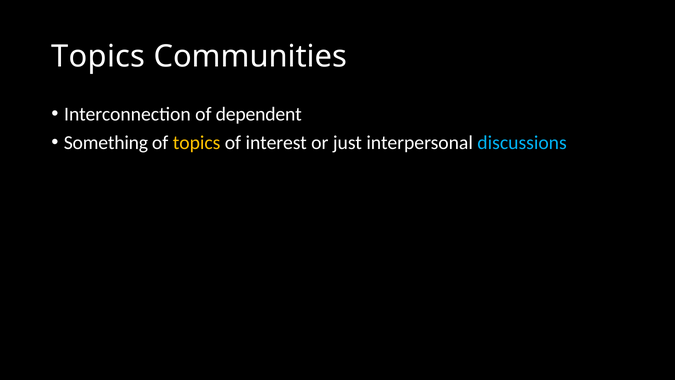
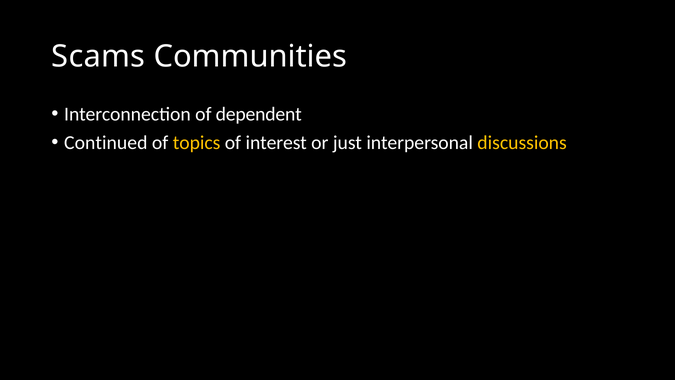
Topics: Topics -> Scams (98, 57)
Something: Something -> Continued (106, 142)
discussions colour: light blue -> yellow (522, 142)
